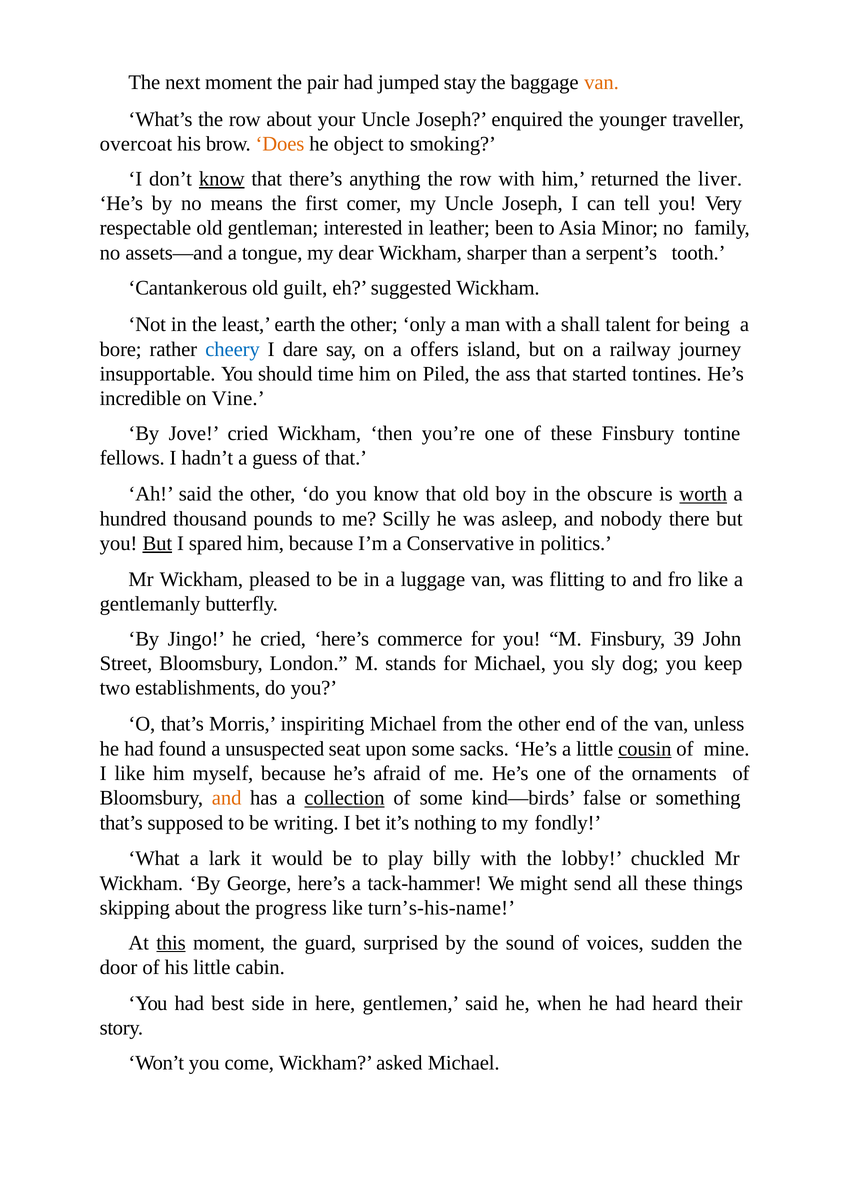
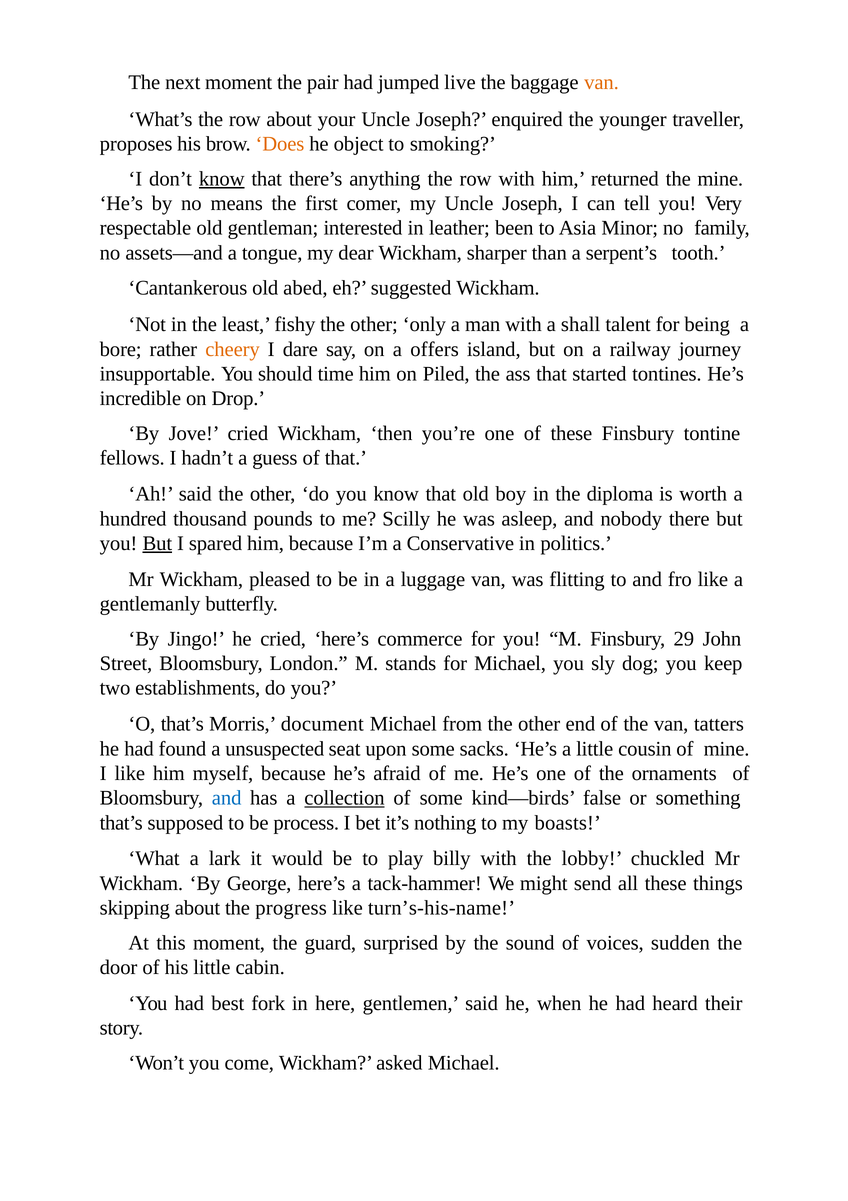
stay: stay -> live (460, 82)
overcoat: overcoat -> proposes (136, 144)
the liver: liver -> mine (720, 179)
guilt: guilt -> abed (305, 288)
earth: earth -> fishy (295, 324)
cheery colour: blue -> orange (233, 349)
Vine: Vine -> Drop (238, 398)
obscure: obscure -> diploma (620, 494)
worth underline: present -> none (703, 494)
39: 39 -> 29 (684, 638)
inspiriting: inspiriting -> document (322, 723)
unless: unless -> tatters (719, 723)
cousin underline: present -> none (645, 748)
and colour: orange -> blue (227, 797)
writing: writing -> process (306, 822)
fondly: fondly -> boasts (568, 822)
this underline: present -> none (171, 942)
side: side -> fork (268, 1003)
